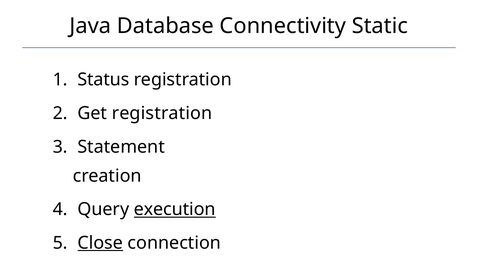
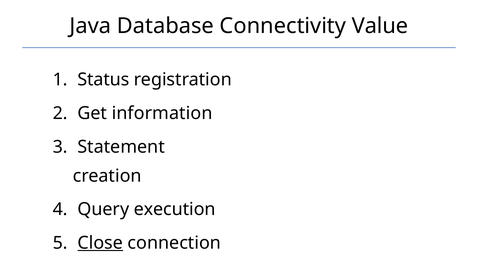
Static: Static -> Value (380, 26)
Get registration: registration -> information (162, 113)
execution underline: present -> none (175, 209)
